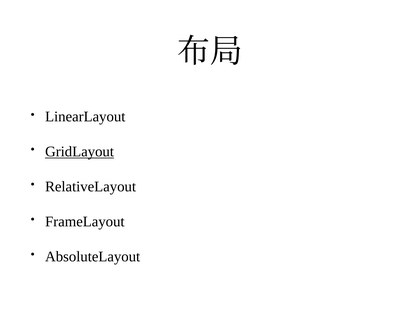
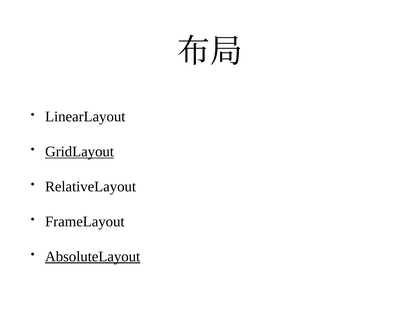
AbsoluteLayout underline: none -> present (93, 257)
